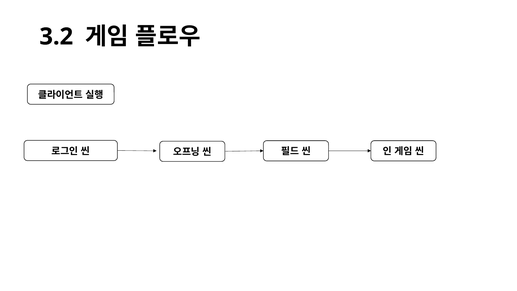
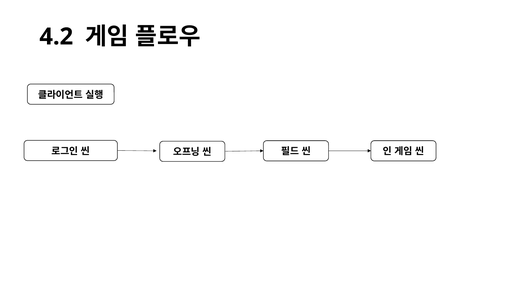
3.2: 3.2 -> 4.2 (56, 37)
